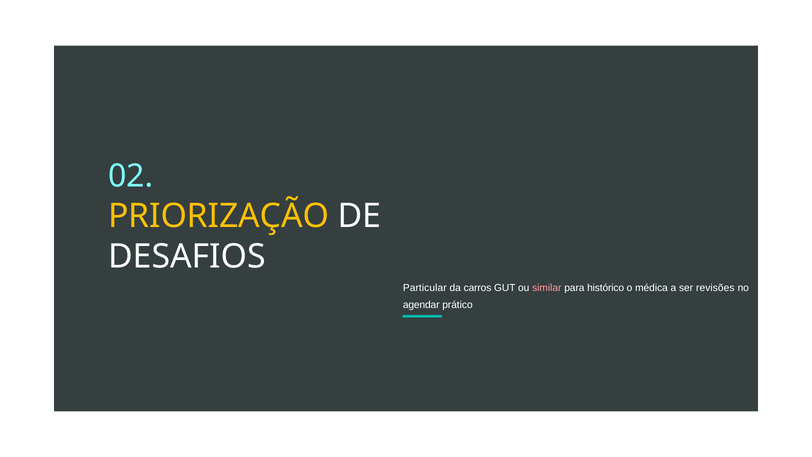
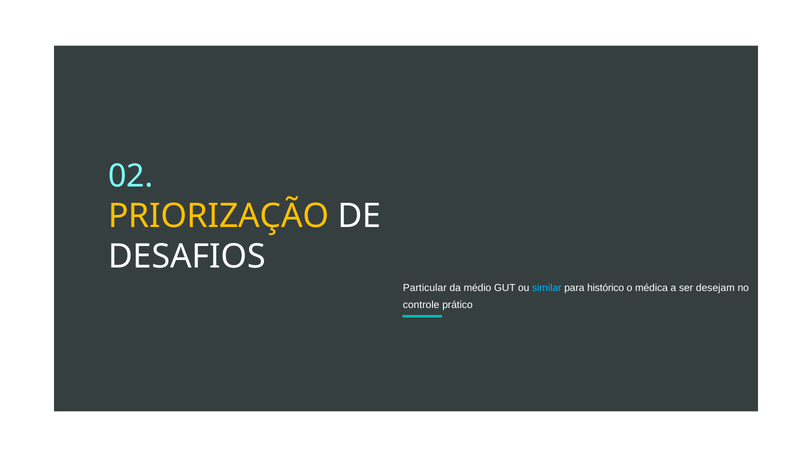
carros: carros -> médio (477, 288)
similar colour: pink -> light blue (547, 288)
revisões: revisões -> desejam (715, 288)
agendar: agendar -> controle (421, 305)
